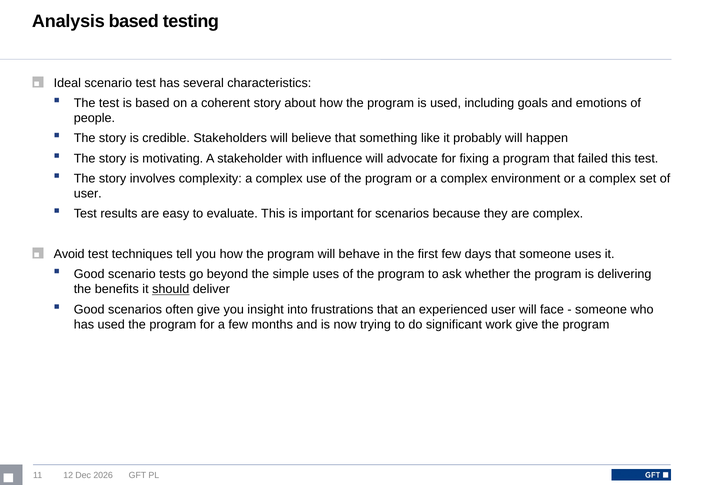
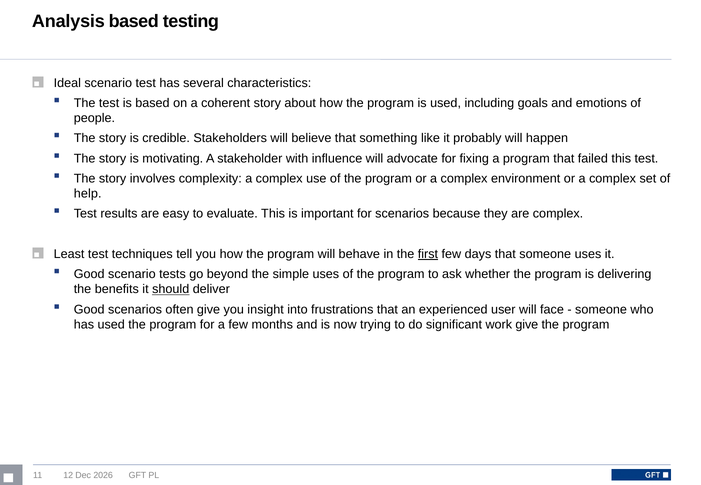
user: user -> help (88, 194)
Avoid: Avoid -> Least (69, 254)
first underline: none -> present (428, 254)
